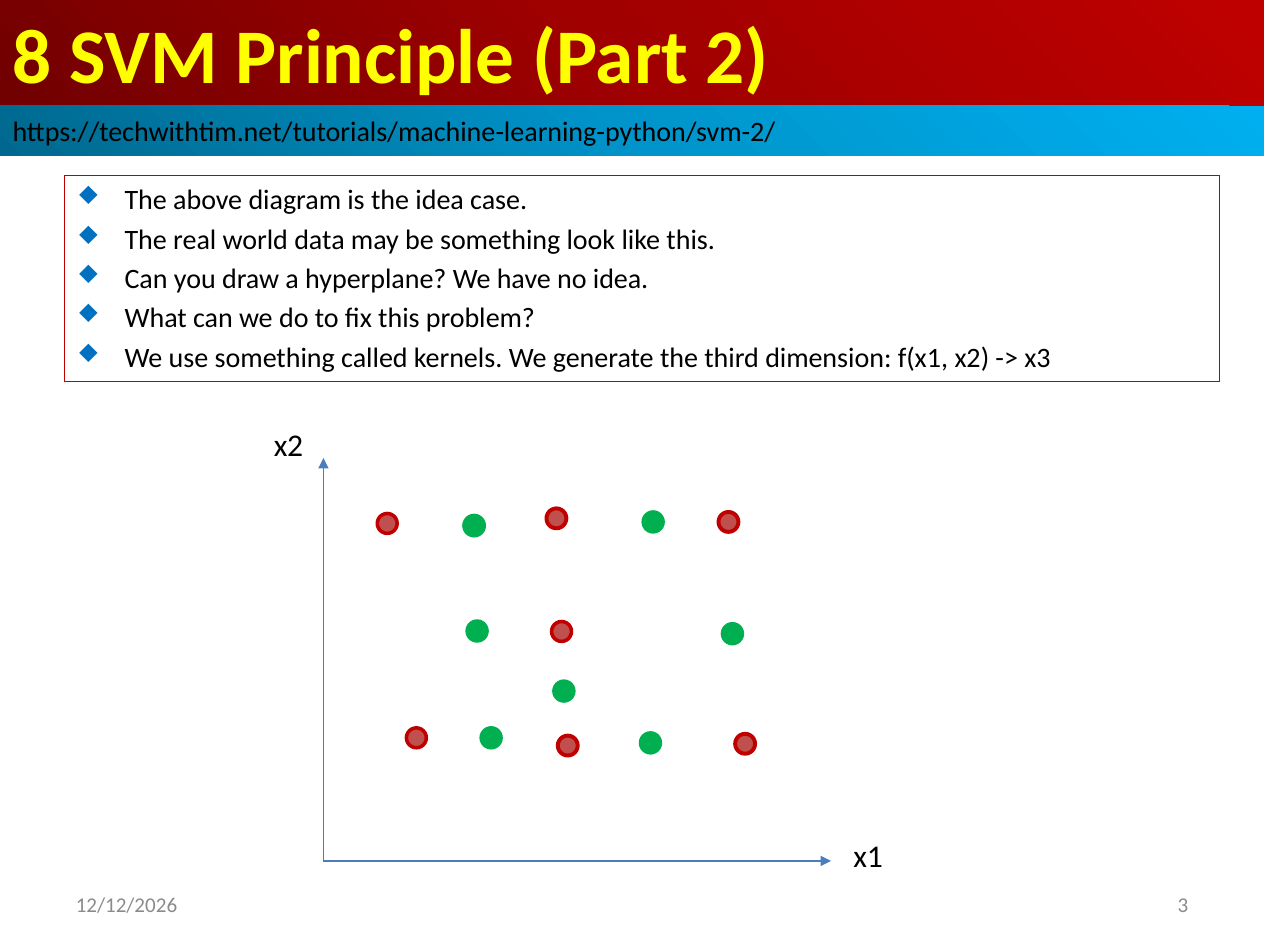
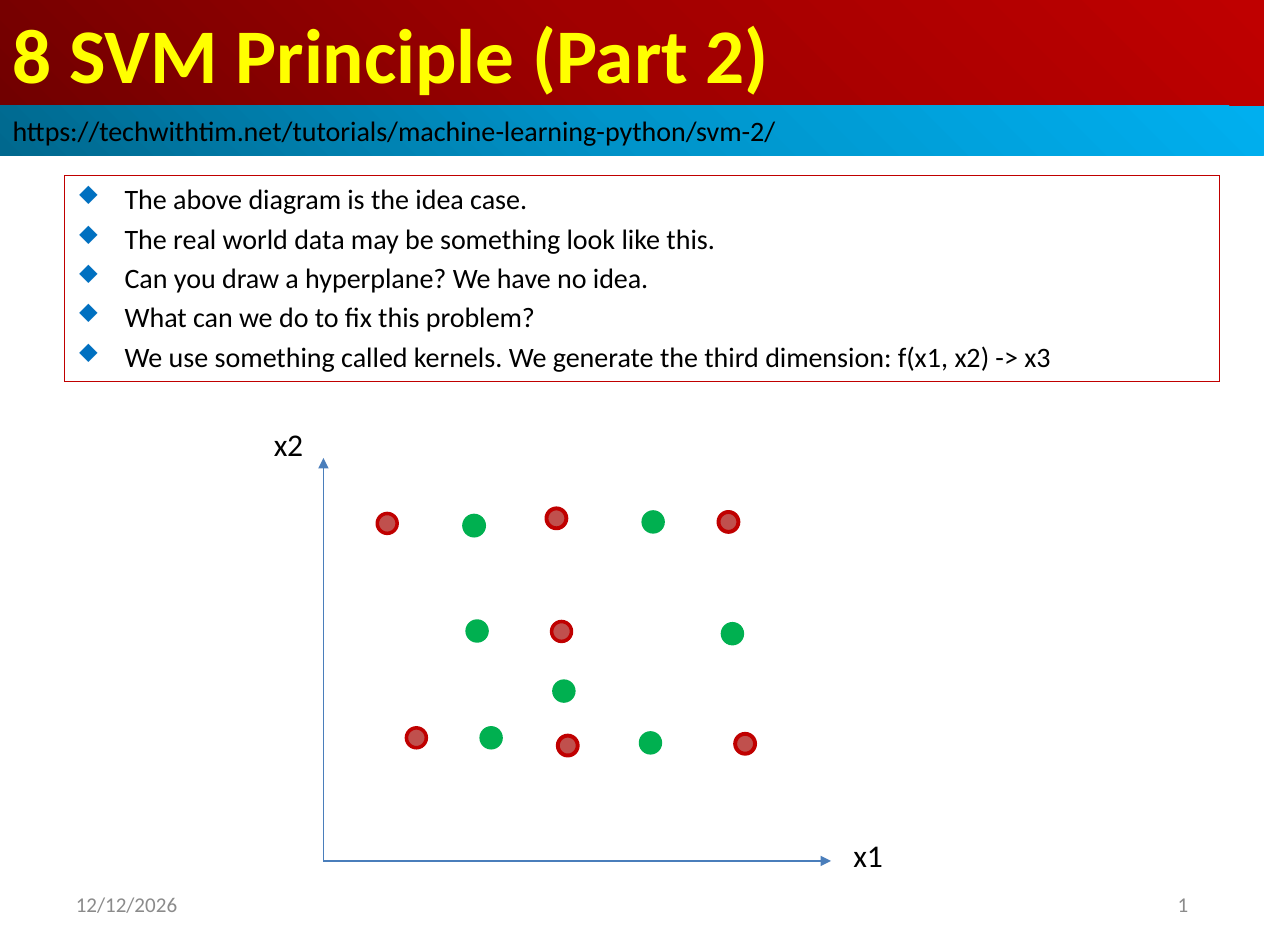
3: 3 -> 1 (1183, 905)
